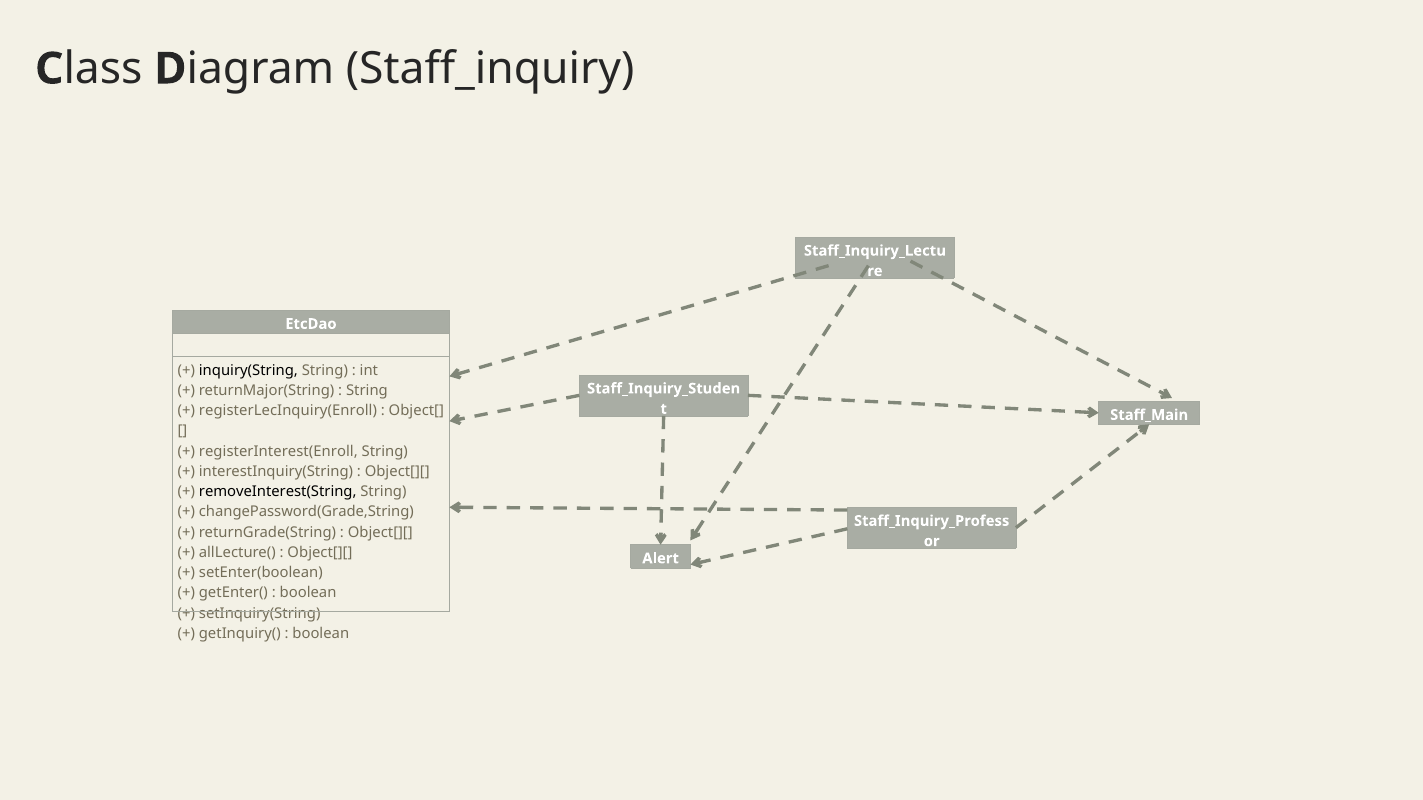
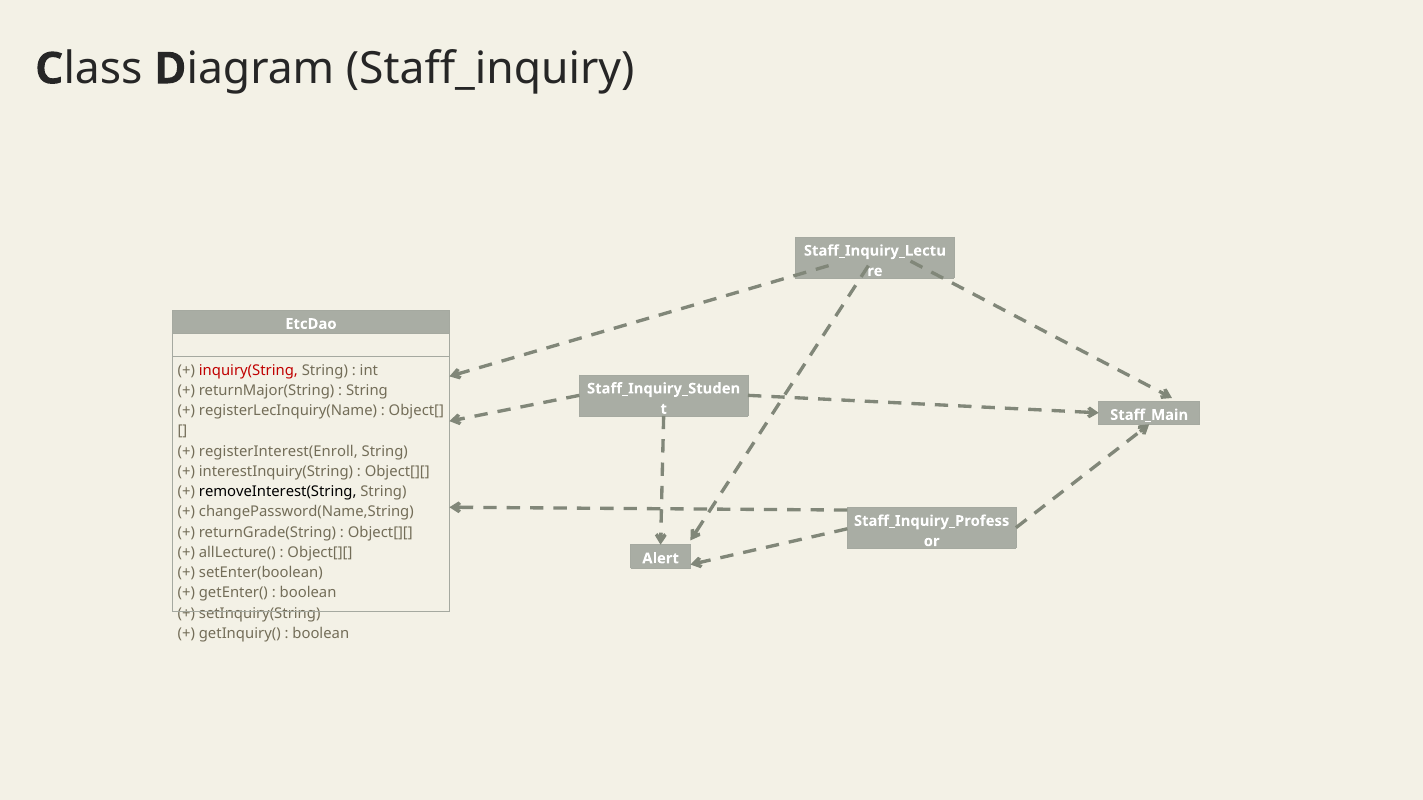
inquiry(String colour: black -> red (248, 370)
registerLecInquiry(Enroll: registerLecInquiry(Enroll -> registerLecInquiry(Name (288, 411)
changePassword(Grade,String: changePassword(Grade,String -> changePassword(Name,String (306, 512)
